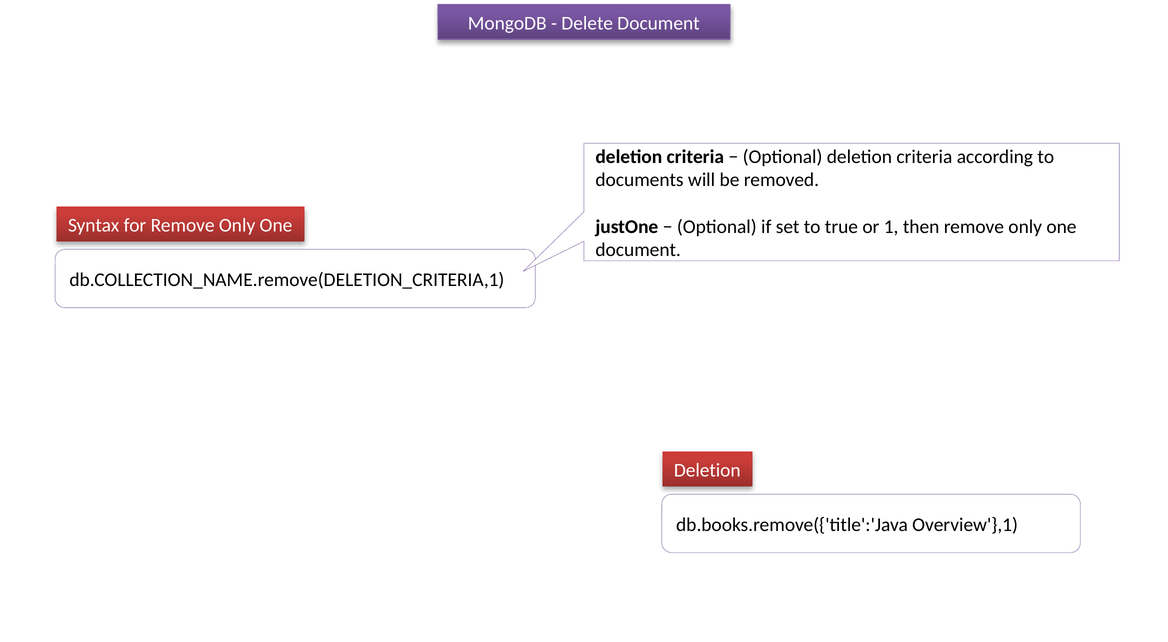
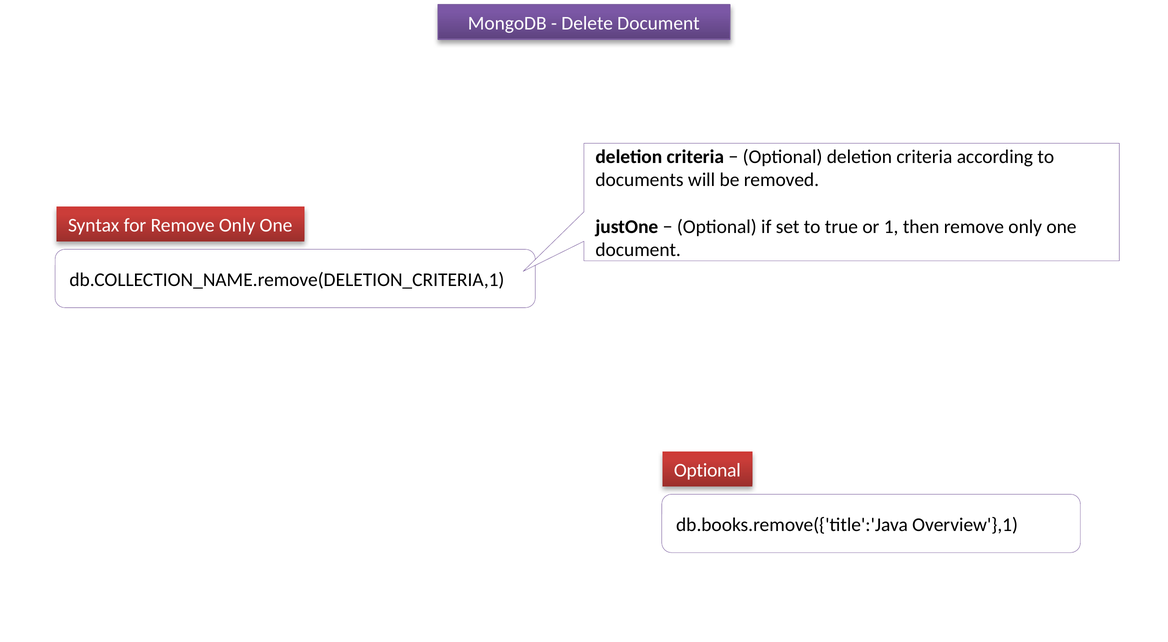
Deletion: Deletion -> Optional (707, 471)
